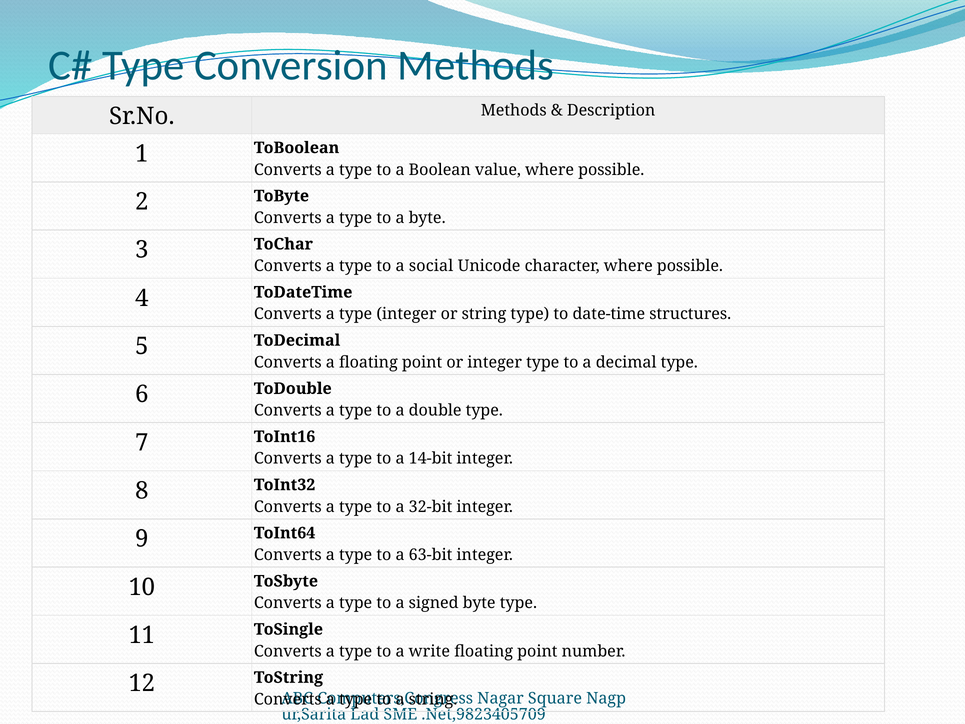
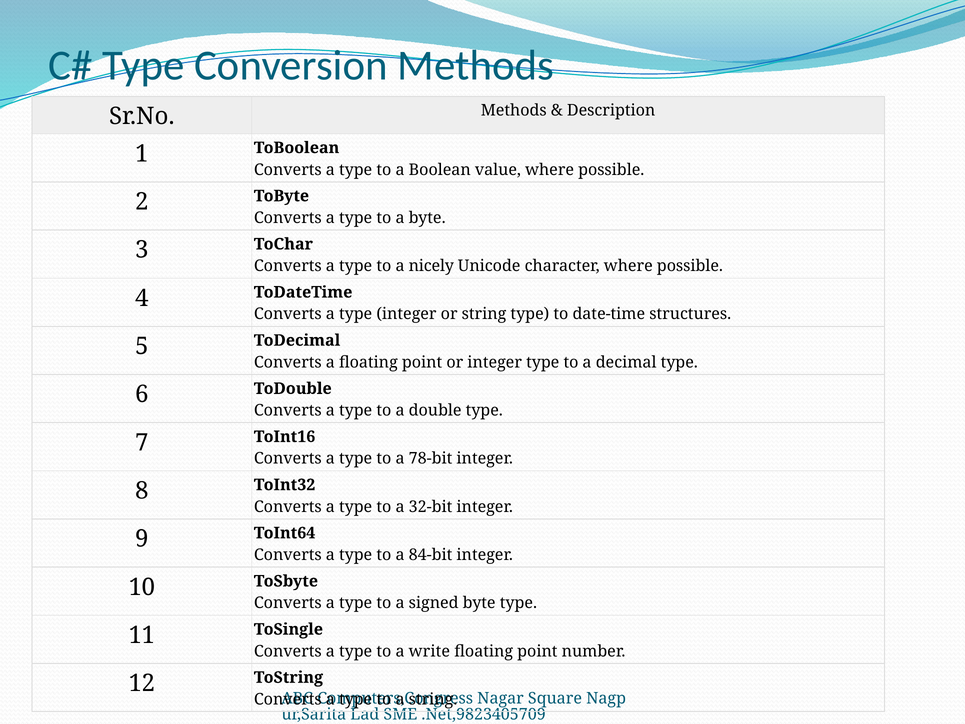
social: social -> nicely (431, 266)
14-bit: 14-bit -> 78-bit (431, 458)
63-bit: 63-bit -> 84-bit (431, 555)
